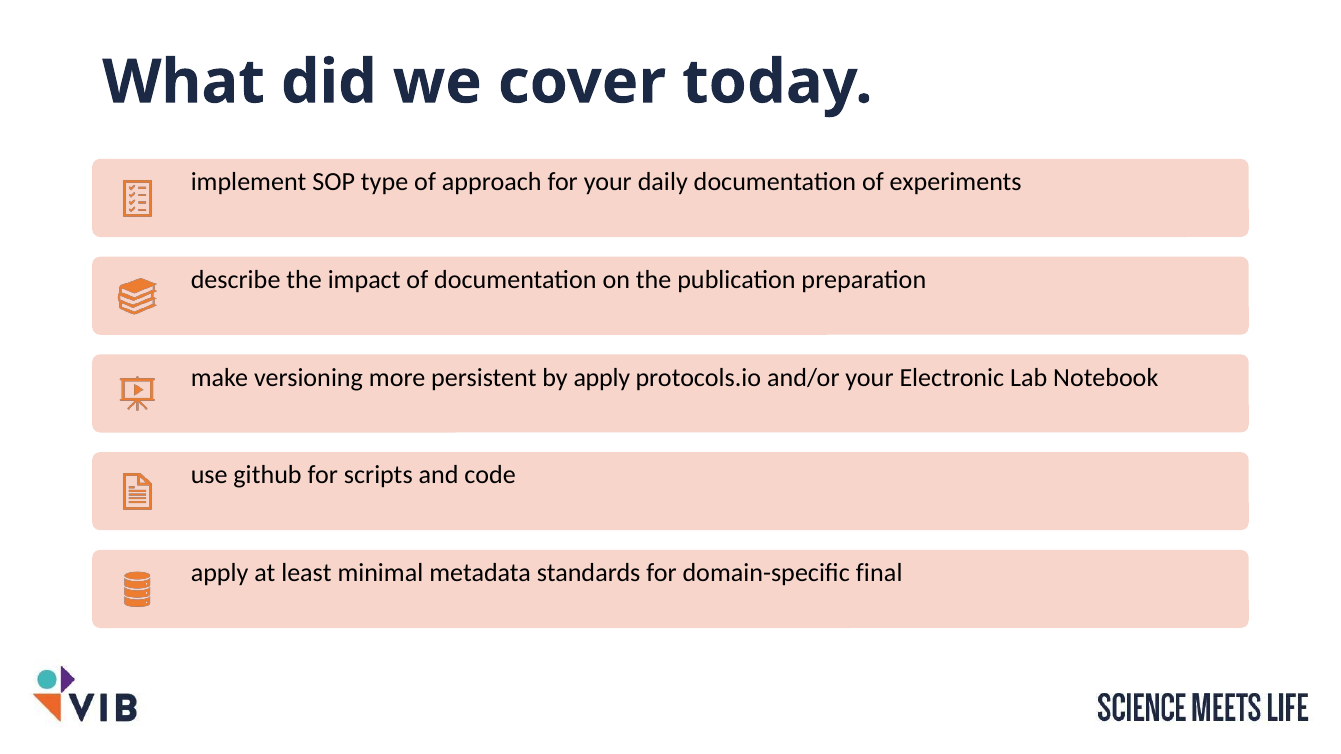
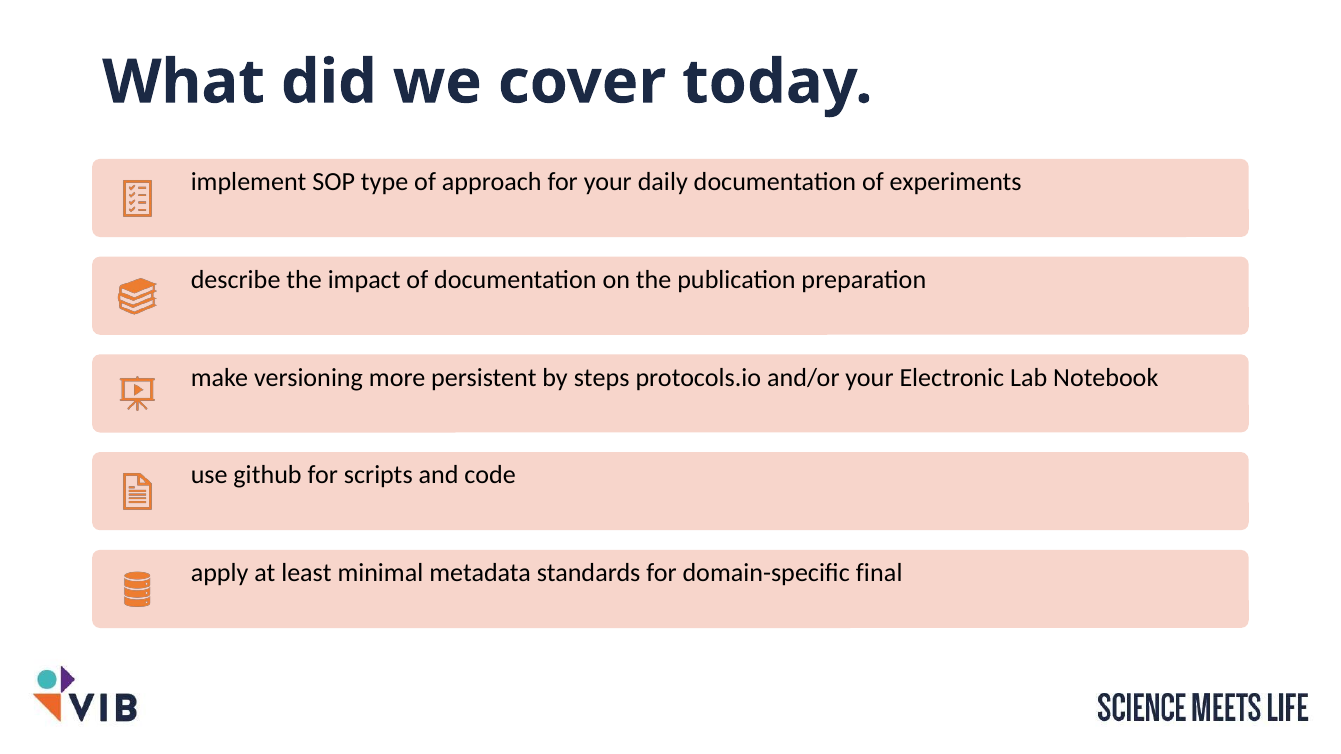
by apply: apply -> steps (602, 378)
